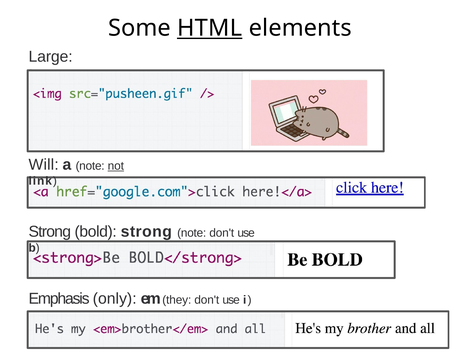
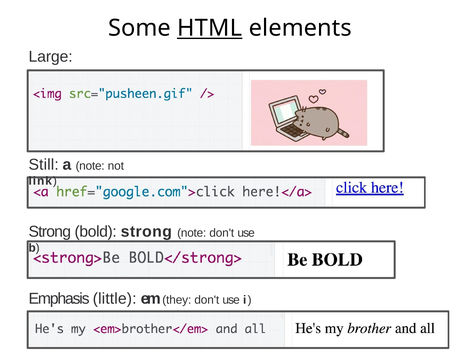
Will: Will -> Still (44, 165)
not underline: present -> none (116, 166)
only: only -> little (115, 298)
